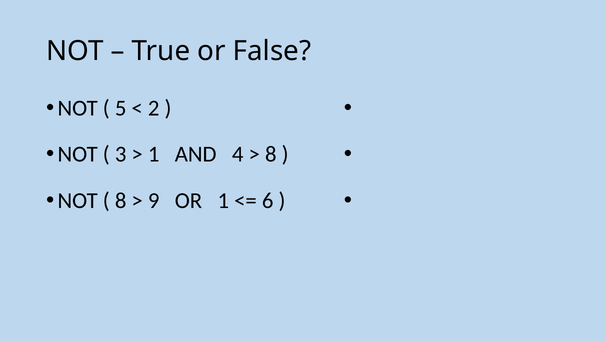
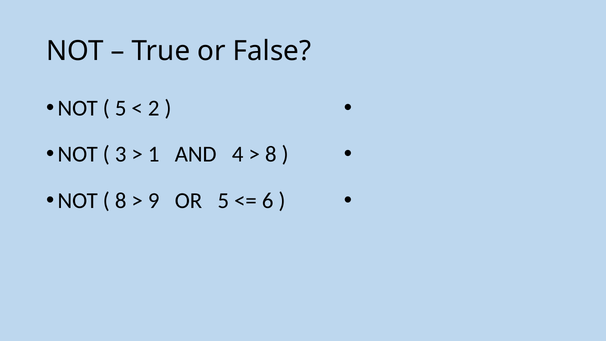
OR 1: 1 -> 5 (223, 201)
